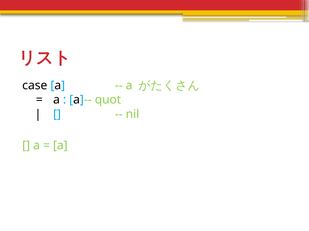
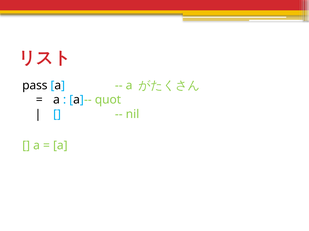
case: case -> pass (35, 86)
